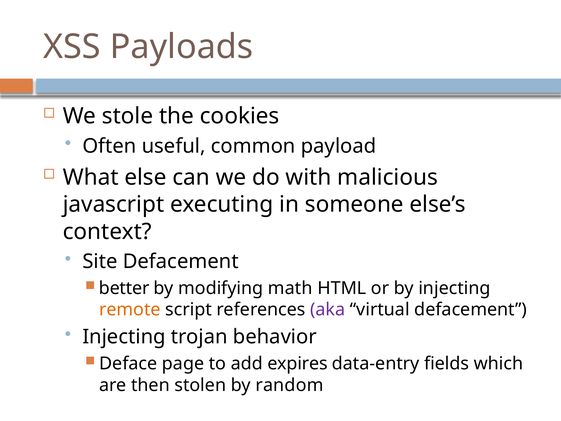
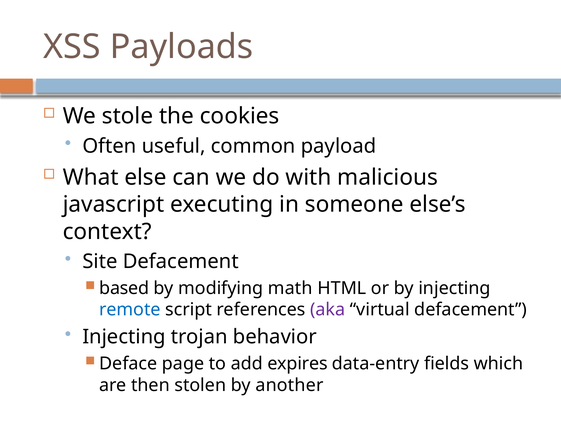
better: better -> based (124, 288)
remote colour: orange -> blue (130, 309)
random: random -> another (290, 385)
